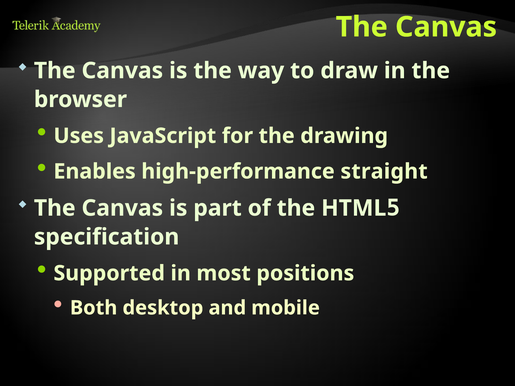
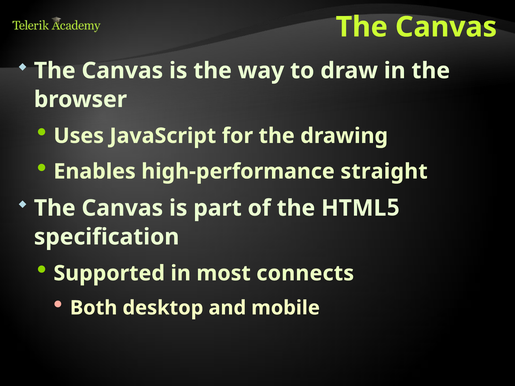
positions: positions -> connects (305, 273)
